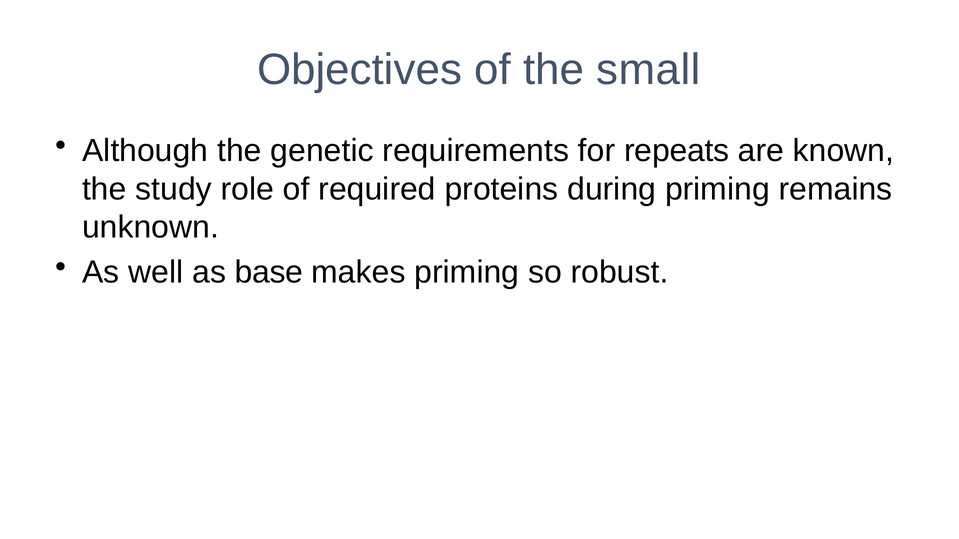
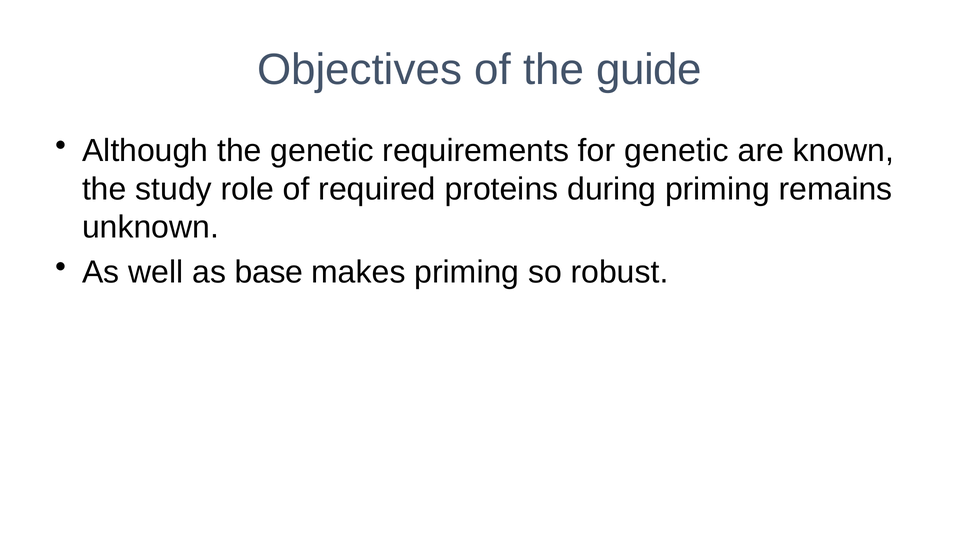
small: small -> guide (649, 70)
for repeats: repeats -> genetic (676, 151)
